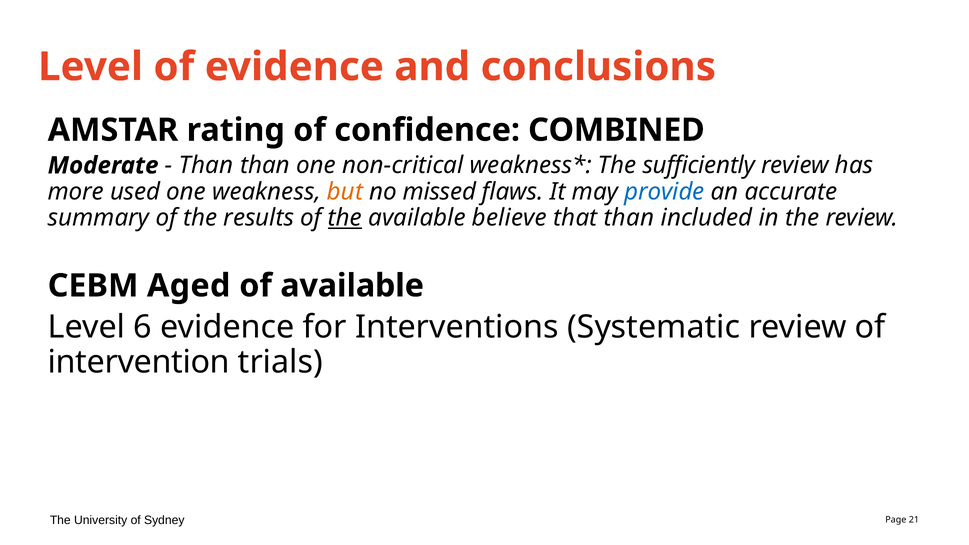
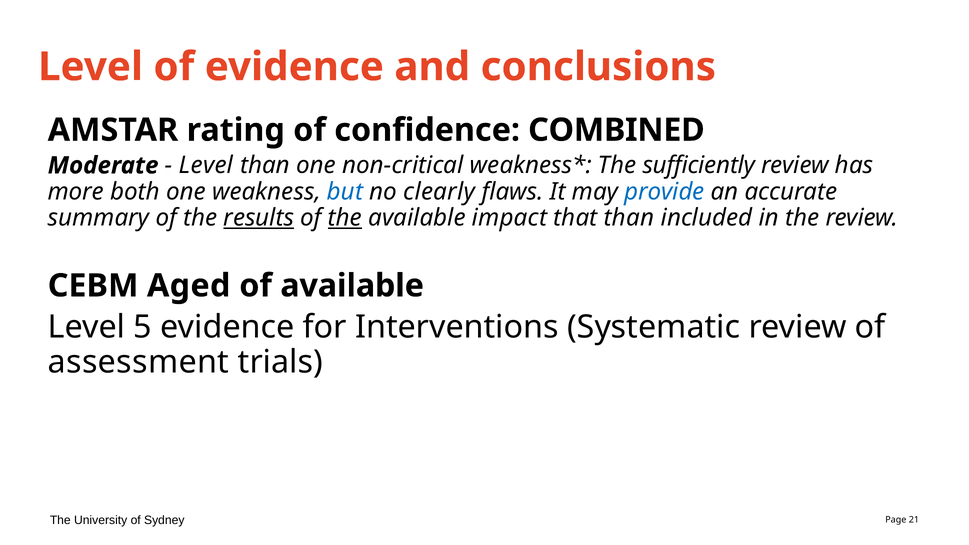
Than: Than -> Level (206, 166)
used: used -> both (135, 192)
but colour: orange -> blue (345, 192)
missed: missed -> clearly (439, 192)
results underline: none -> present (259, 218)
believe: believe -> impact (509, 218)
6: 6 -> 5 (143, 327)
intervention: intervention -> assessment (138, 362)
